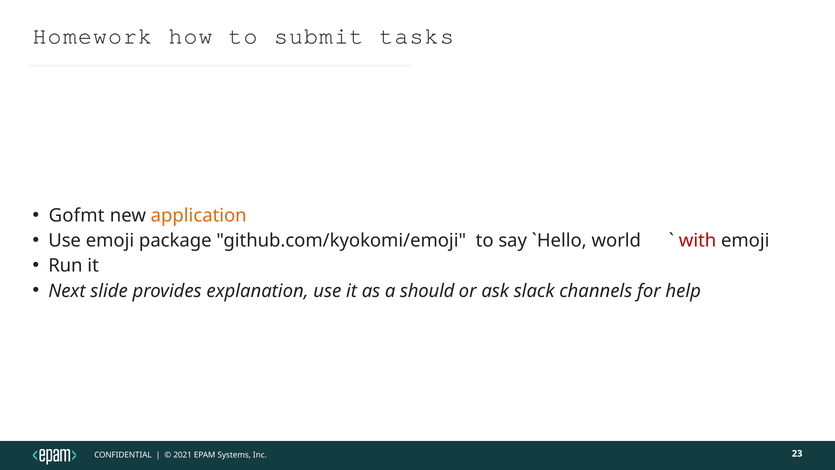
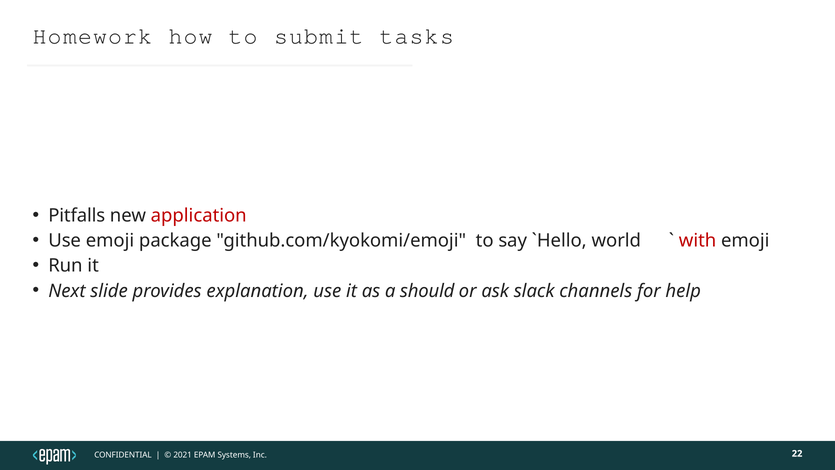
Gofmt: Gofmt -> Pitfalls (77, 215)
application colour: orange -> red (199, 215)
23: 23 -> 22 (797, 453)
